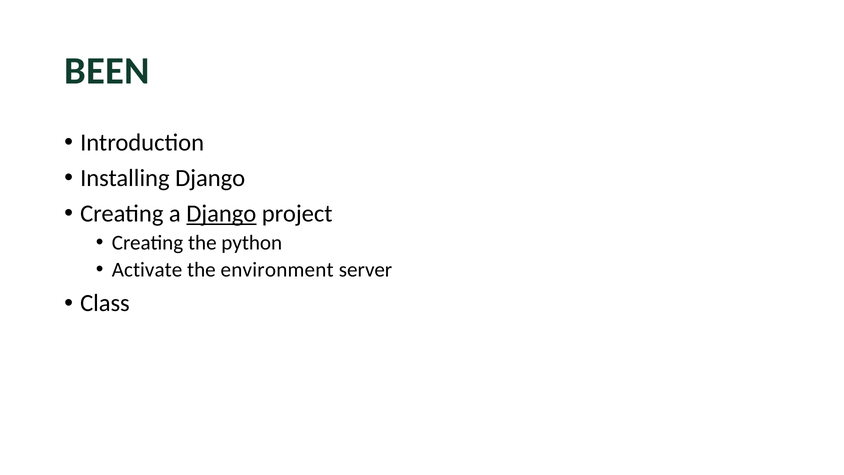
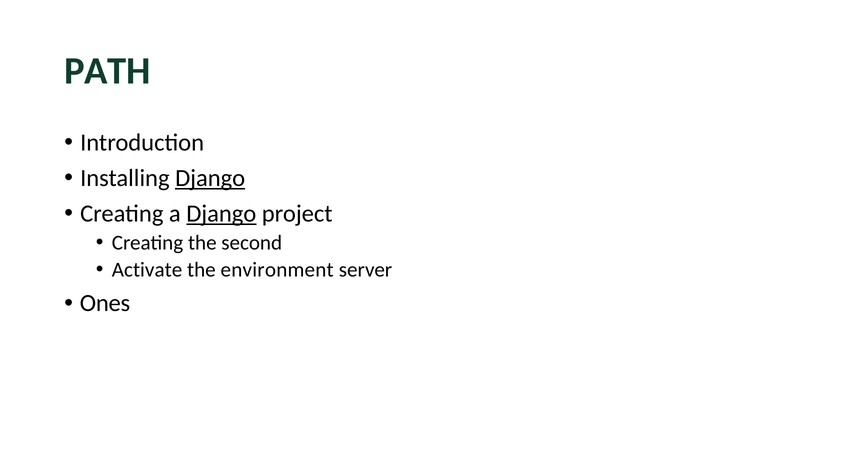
BEEN: BEEN -> PATH (107, 71)
Django underline: none -> present (210, 178)
python: python -> second (252, 243)
Class: Class -> Ones (105, 303)
